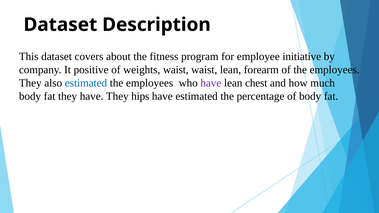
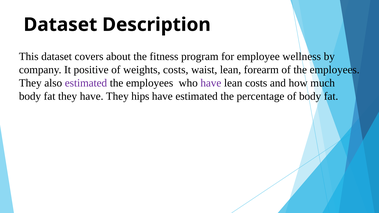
initiative: initiative -> wellness (302, 56)
weights waist: waist -> costs (176, 70)
estimated colour: blue -> purple (86, 83)
lean chest: chest -> costs (256, 83)
